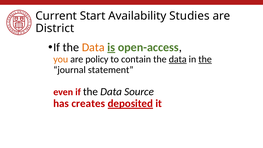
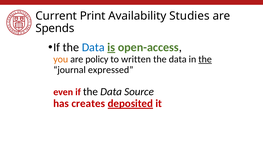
Start: Start -> Print (93, 16)
District: District -> Spends (55, 28)
Data colour: orange -> blue (93, 47)
contain: contain -> written (136, 59)
data underline: present -> none (178, 59)
statement: statement -> expressed (111, 70)
